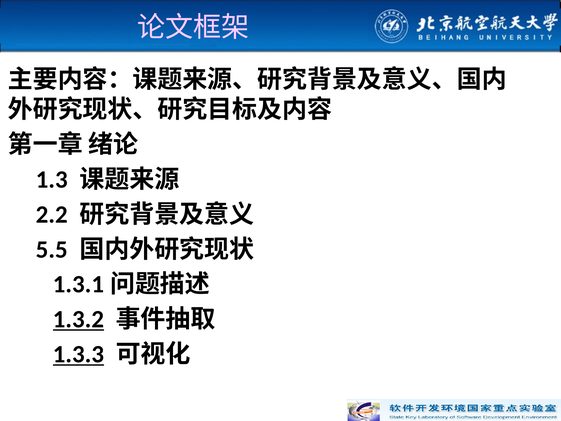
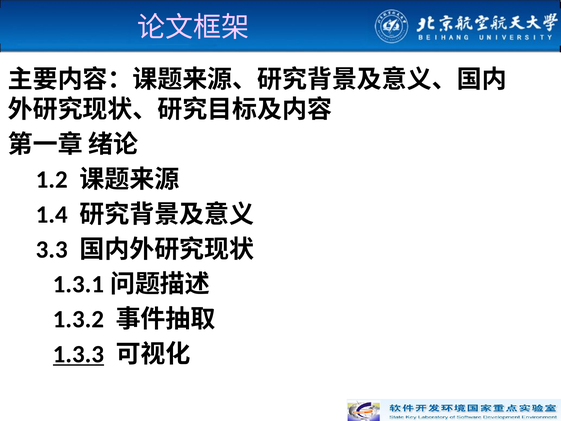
1.3: 1.3 -> 1.2 (52, 179)
2.2: 2.2 -> 1.4 (52, 214)
5.5: 5.5 -> 3.3 (52, 249)
1.3.2 underline: present -> none (78, 319)
